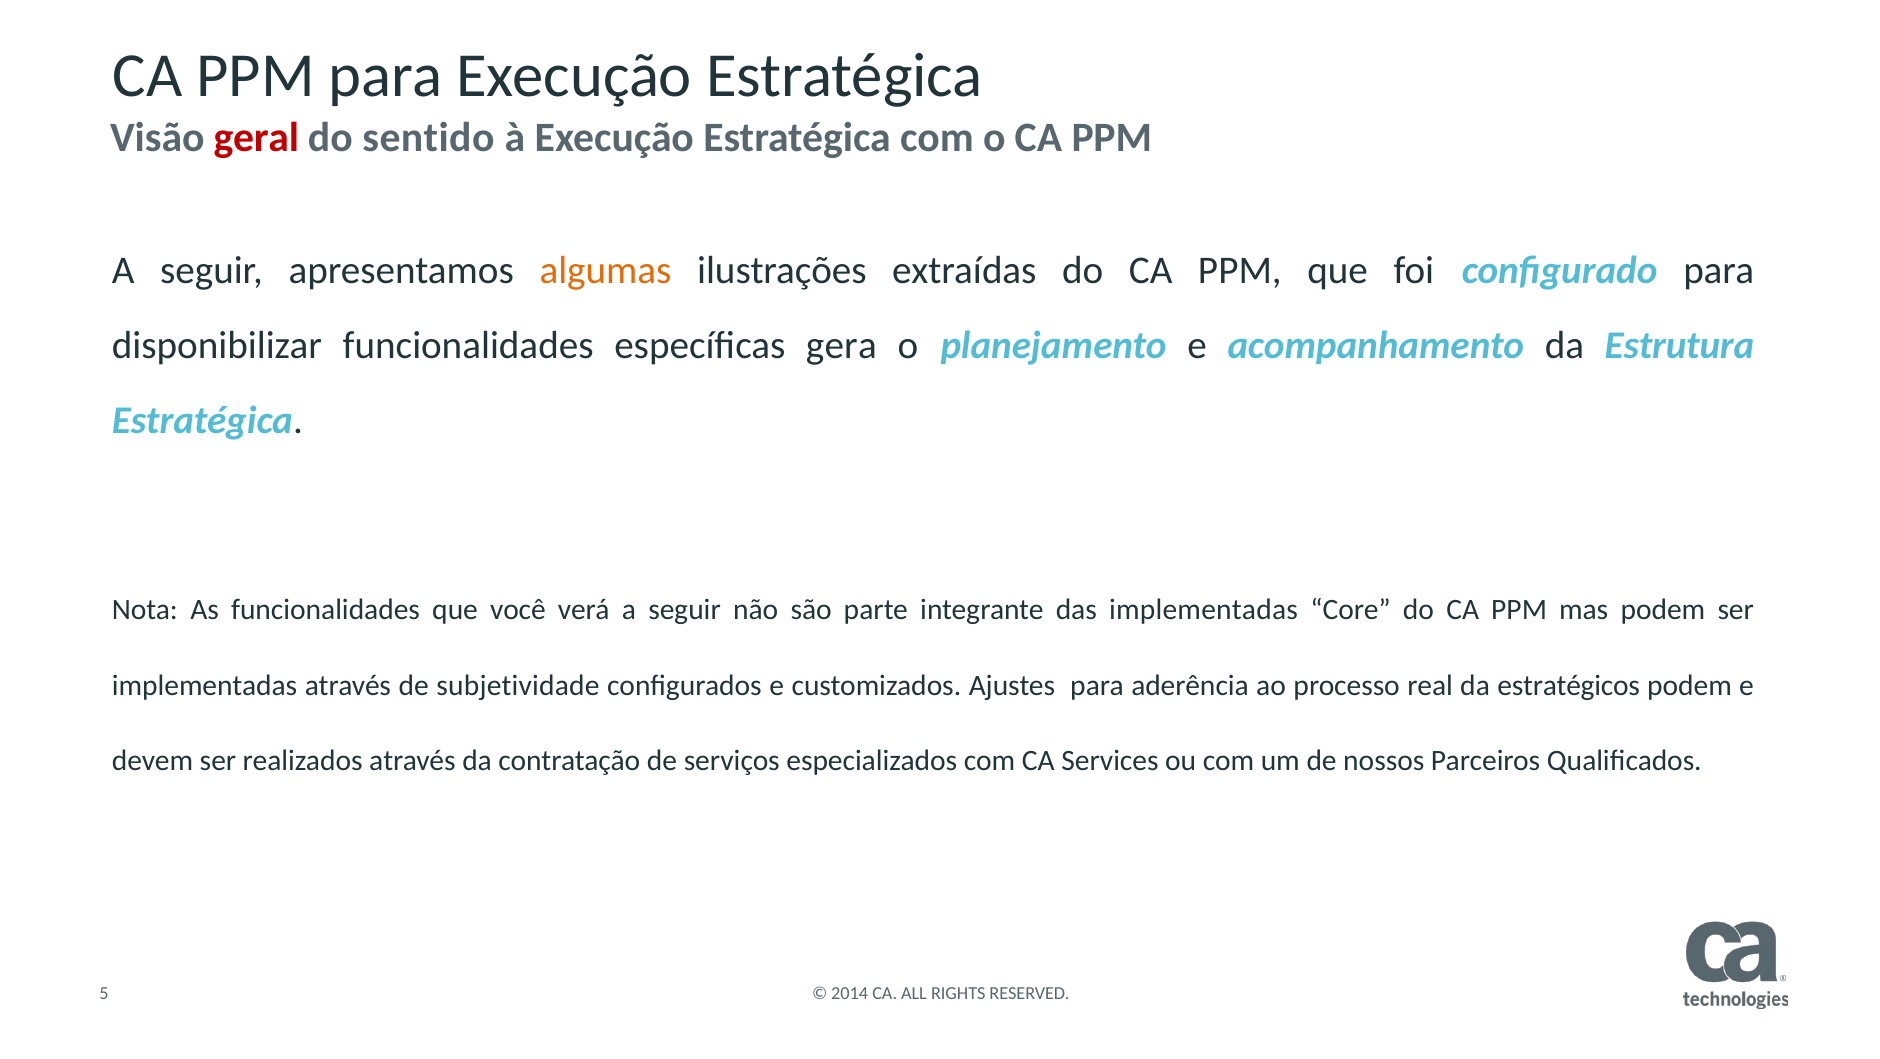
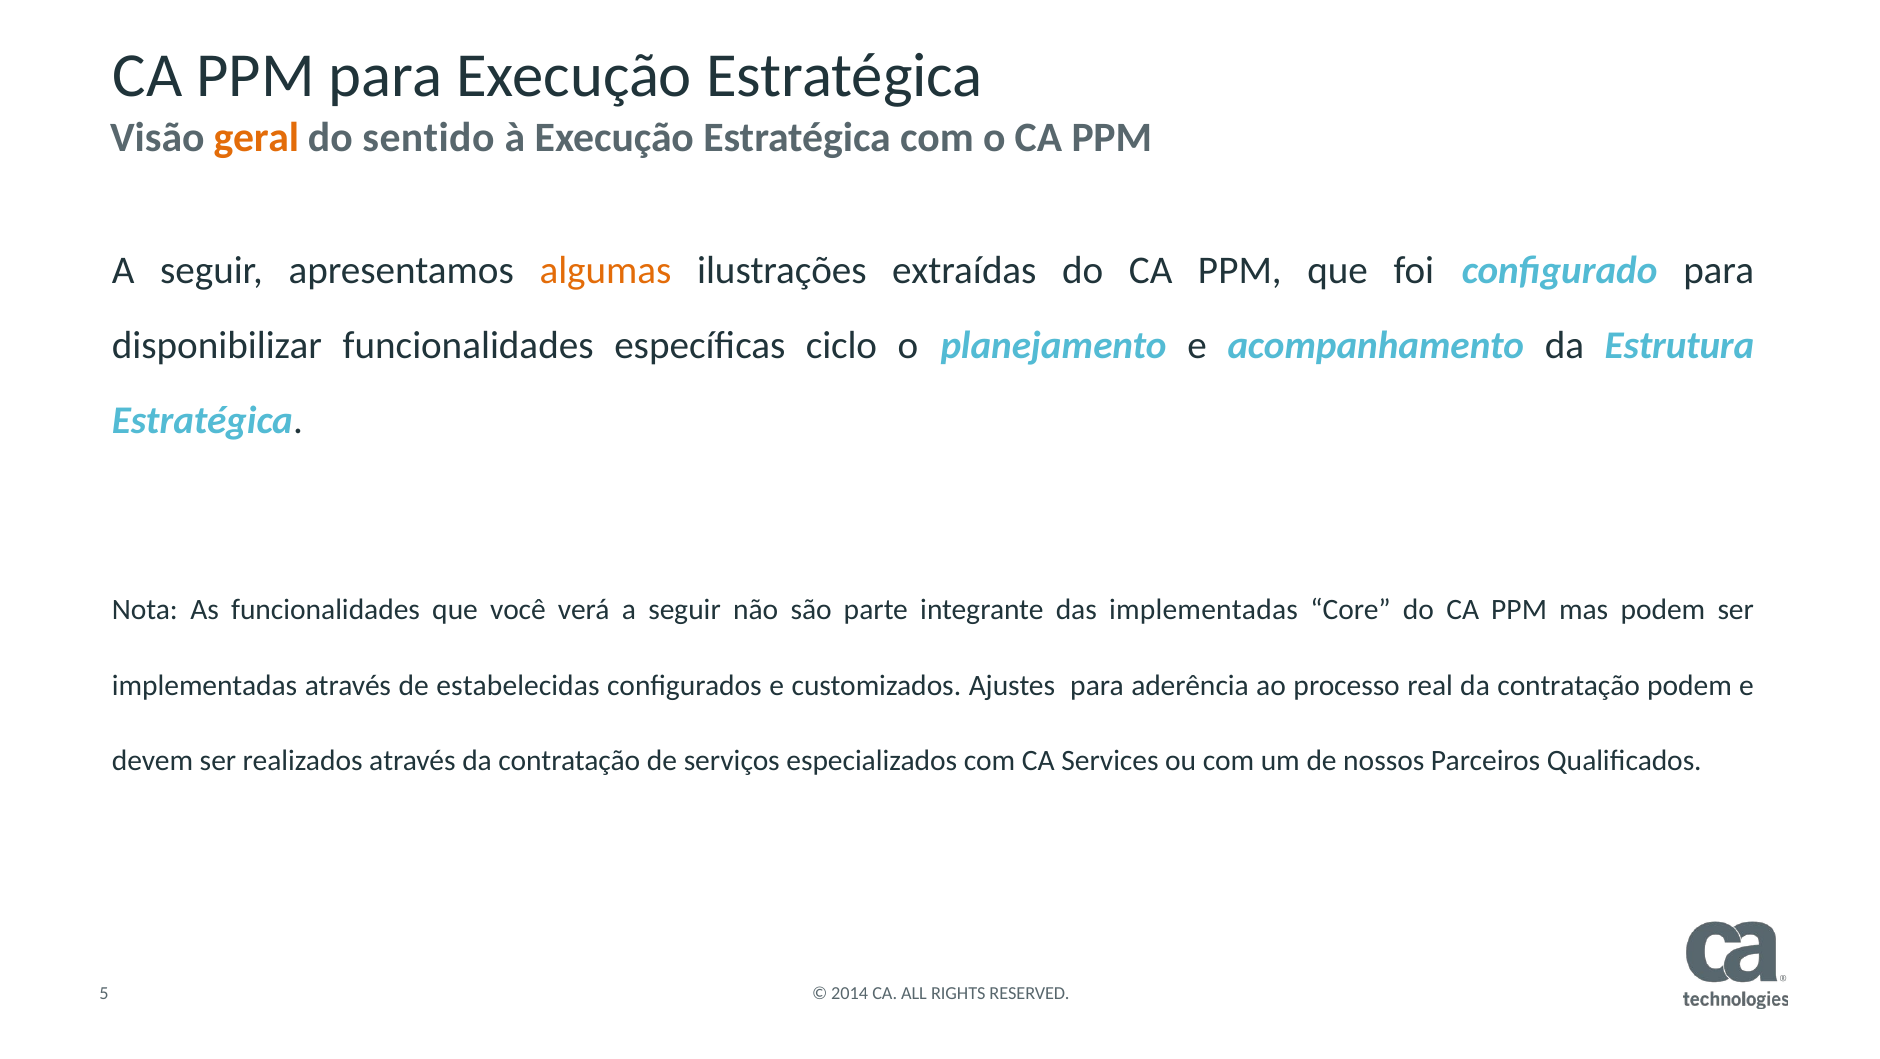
geral colour: red -> orange (256, 138)
gera: gera -> ciclo (842, 345)
subjetividade: subjetividade -> estabelecidas (518, 685)
real da estratégicos: estratégicos -> contratação (1569, 685)
